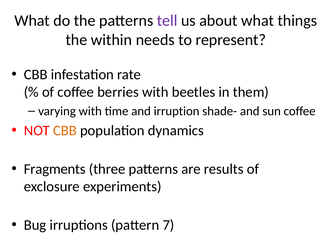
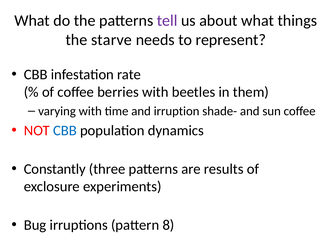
within: within -> starve (111, 40)
CBB colour: orange -> blue (65, 130)
Fragments: Fragments -> Constantly (55, 169)
7: 7 -> 8 (168, 225)
